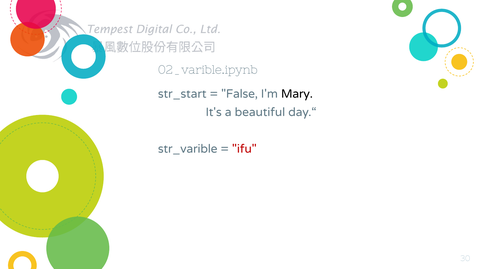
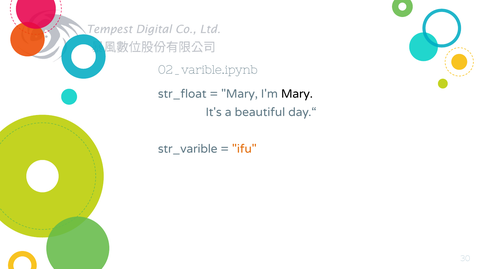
str_start: str_start -> str_float (182, 94)
False: False -> Mary (240, 94)
ifu colour: red -> orange (244, 148)
